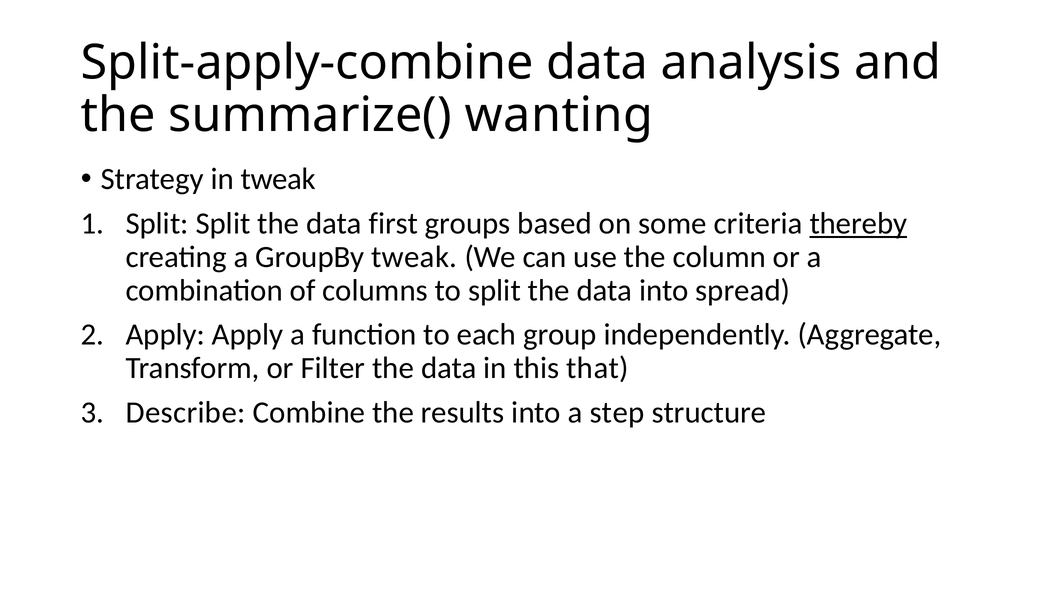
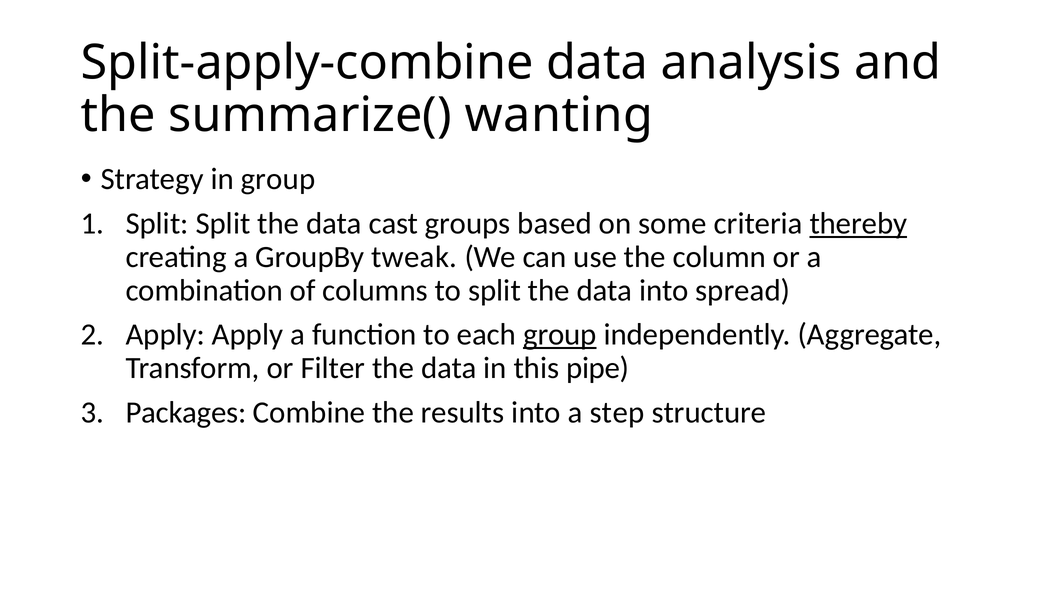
in tweak: tweak -> group (278, 179)
first: first -> cast (393, 224)
group underline: none -> present (560, 335)
that: that -> pipe (598, 368)
Describe: Describe -> Packages (186, 413)
